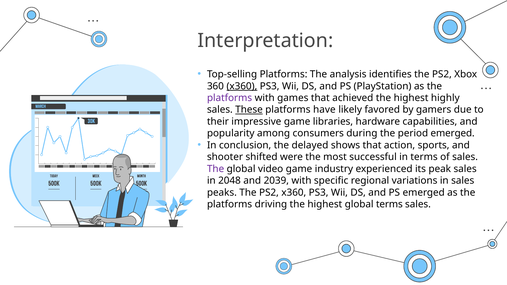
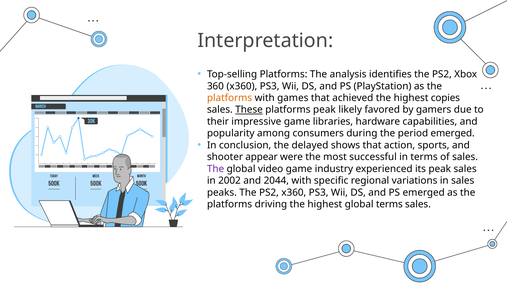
x360 underline: present -> none (242, 86)
platforms colour: purple -> orange (230, 98)
highly: highly -> copies (445, 98)
platforms have: have -> peak (324, 110)
shifted: shifted -> appear (262, 157)
2048: 2048 -> 2002 (229, 181)
2039: 2039 -> 2044 (276, 181)
